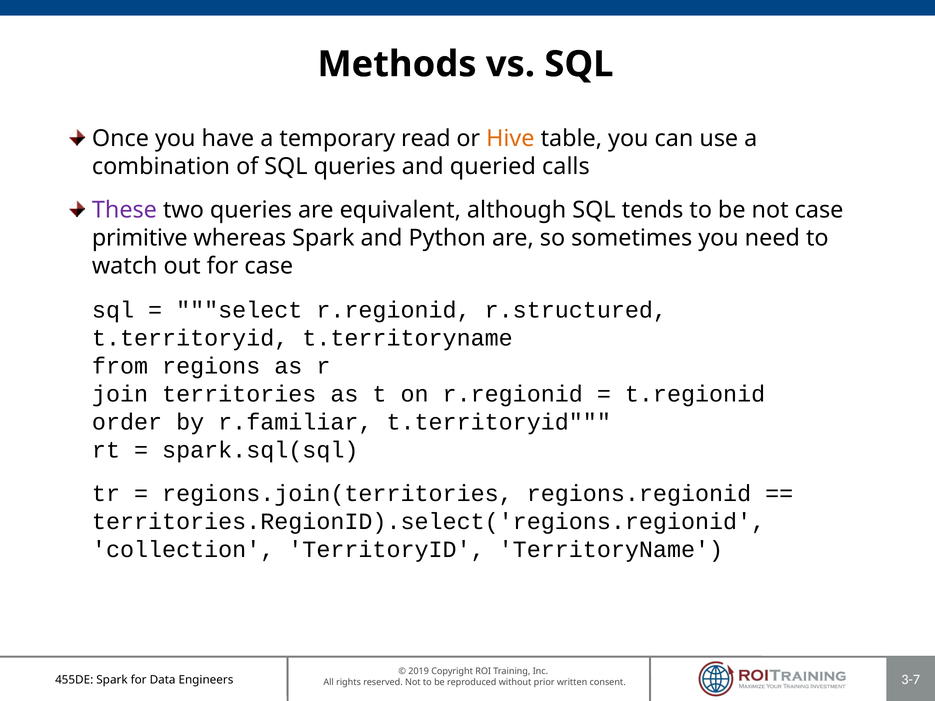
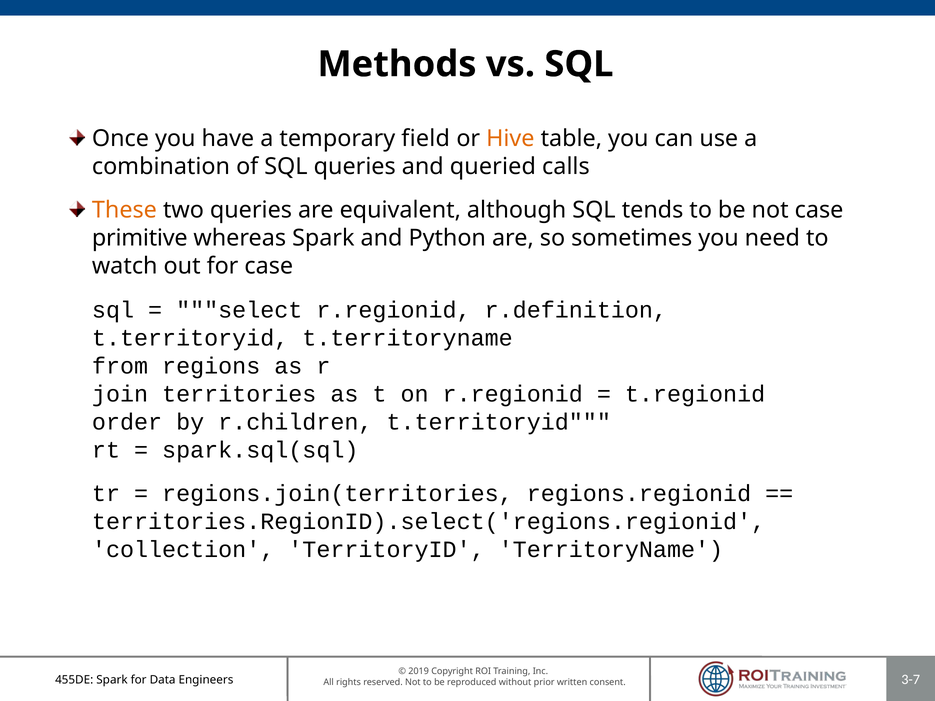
read: read -> field (426, 139)
These colour: purple -> orange (124, 210)
r.structured: r.structured -> r.definition (576, 310)
r.familiar: r.familiar -> r.children (295, 422)
